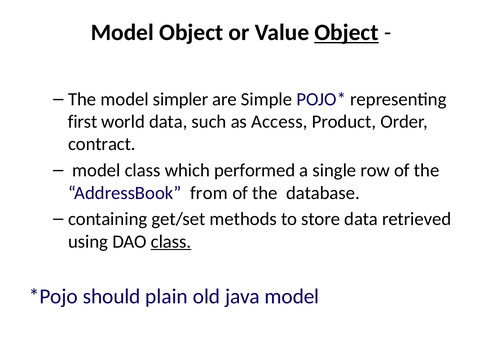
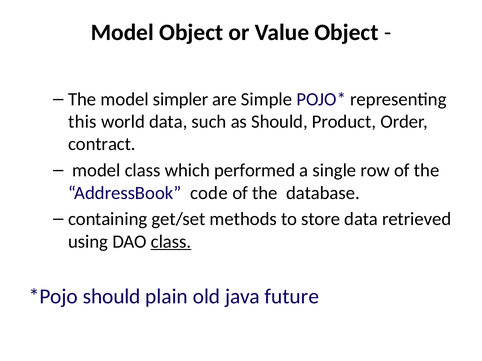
Object underline: present -> none (346, 33)
first: first -> this (82, 122)
as Access: Access -> Should (279, 122)
from: from -> code (209, 193)
java model: model -> future (292, 297)
